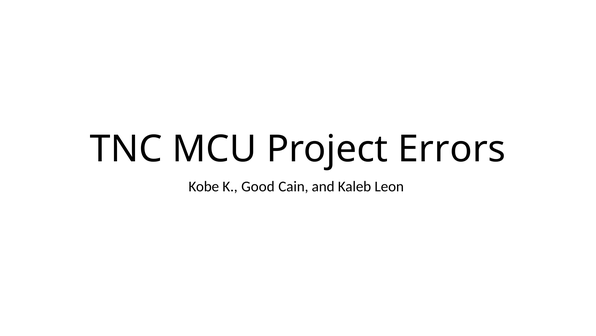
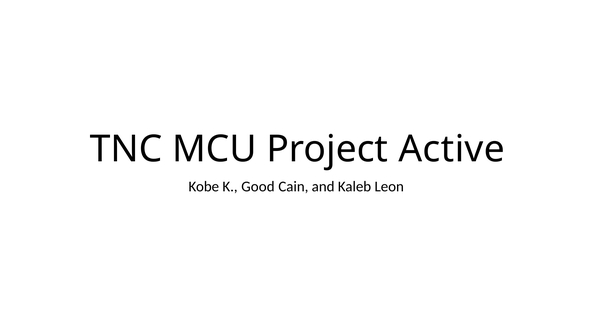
Errors: Errors -> Active (452, 149)
